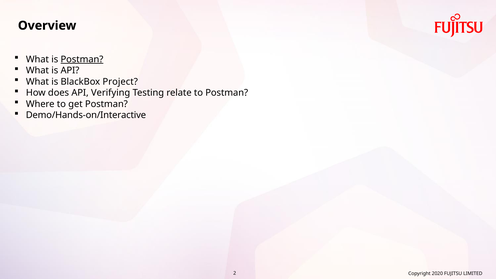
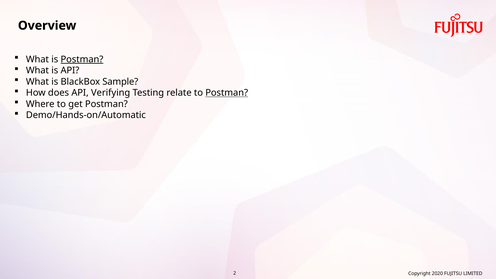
Project: Project -> Sample (120, 82)
Postman underline: none -> present (227, 93)
Demo/Hands-on/Interactive: Demo/Hands-on/Interactive -> Demo/Hands-on/Automatic (86, 115)
